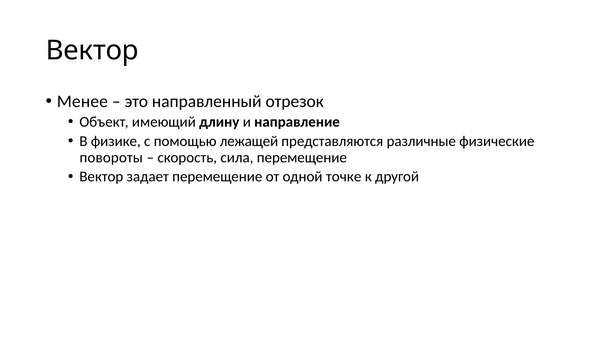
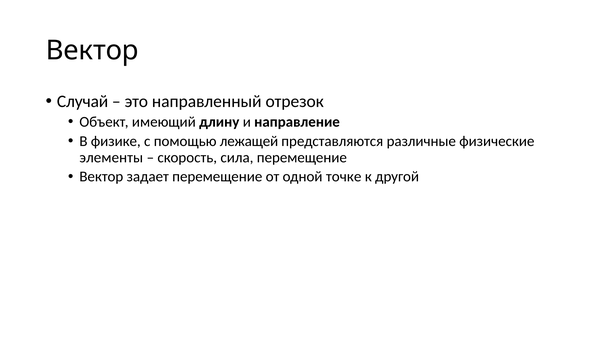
Менее: Менее -> Случай (83, 101)
повороты: повороты -> элементы (111, 157)
